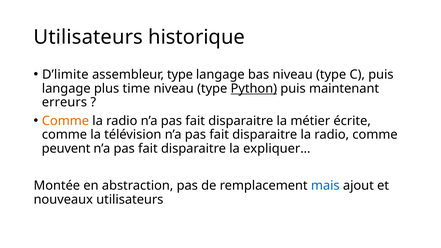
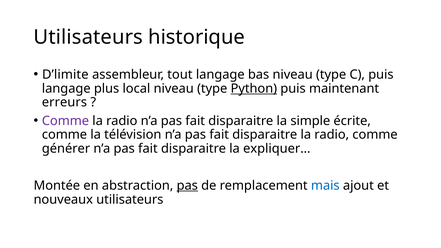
assembleur type: type -> tout (180, 75)
time: time -> local (136, 88)
Comme colour: orange -> purple (65, 121)
métier: métier -> simple (310, 121)
peuvent: peuvent -> générer (66, 149)
pas underline: none -> present (187, 186)
